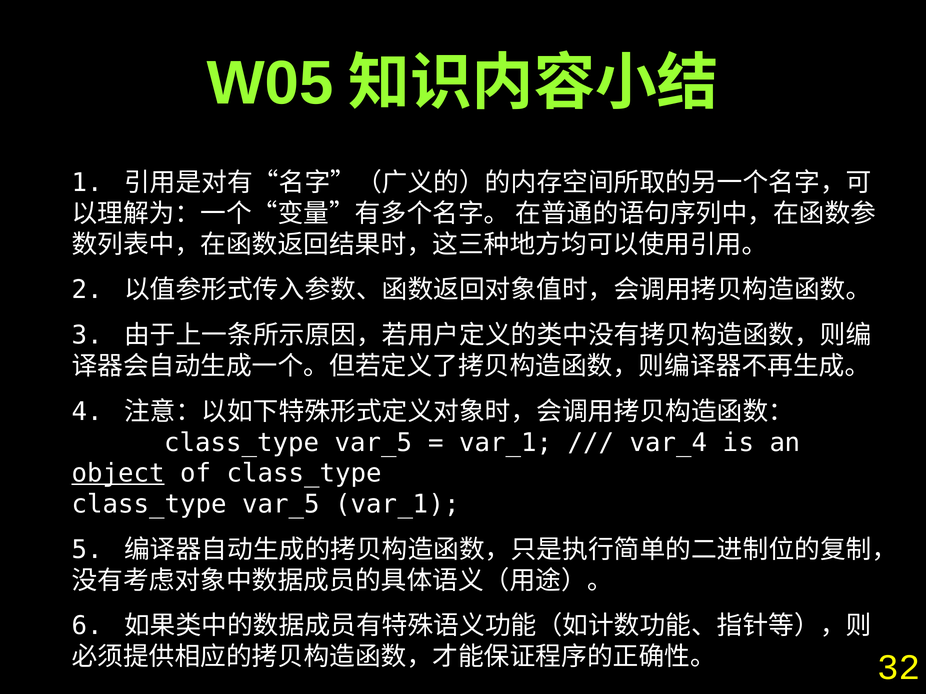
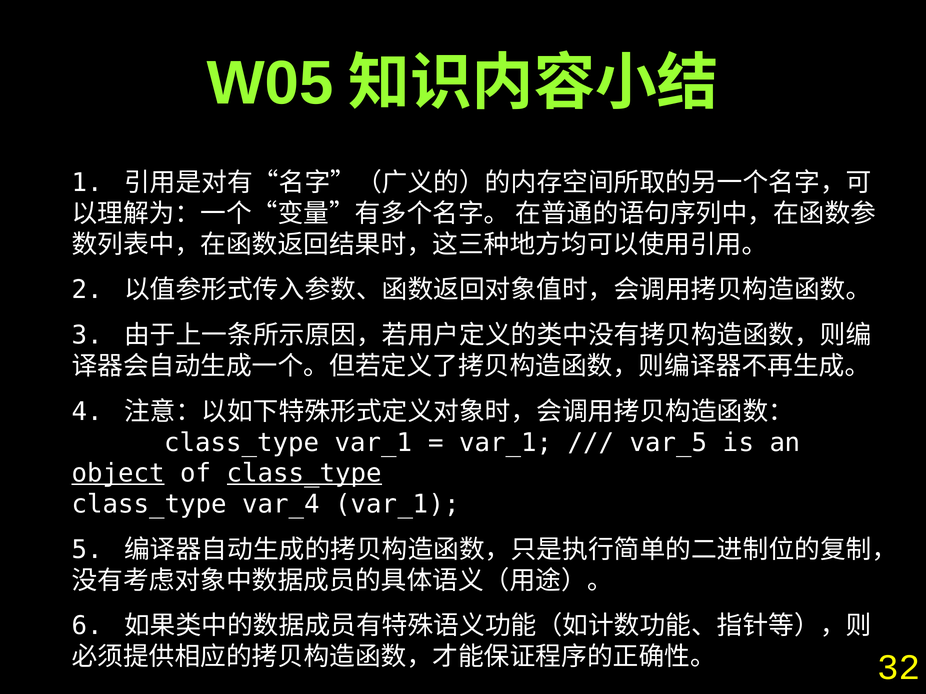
var_5: var_5 -> var_1 (374, 443)
var_4: var_4 -> var_5 (669, 443)
class_type underline: none -> present (304, 474)
var_5: var_5 -> var_4 (281, 505)
